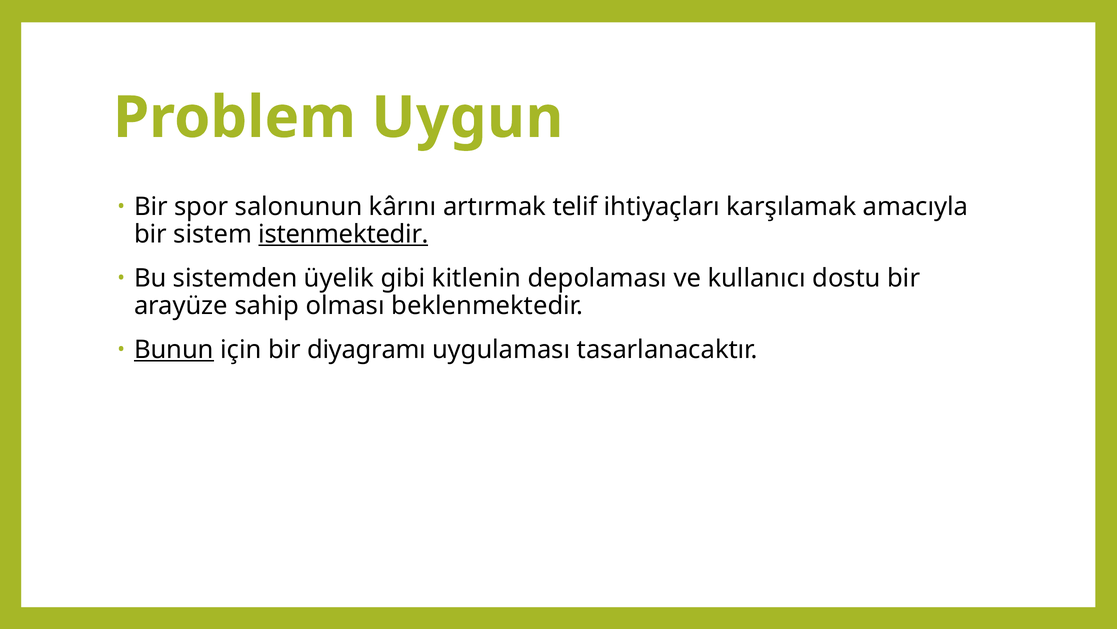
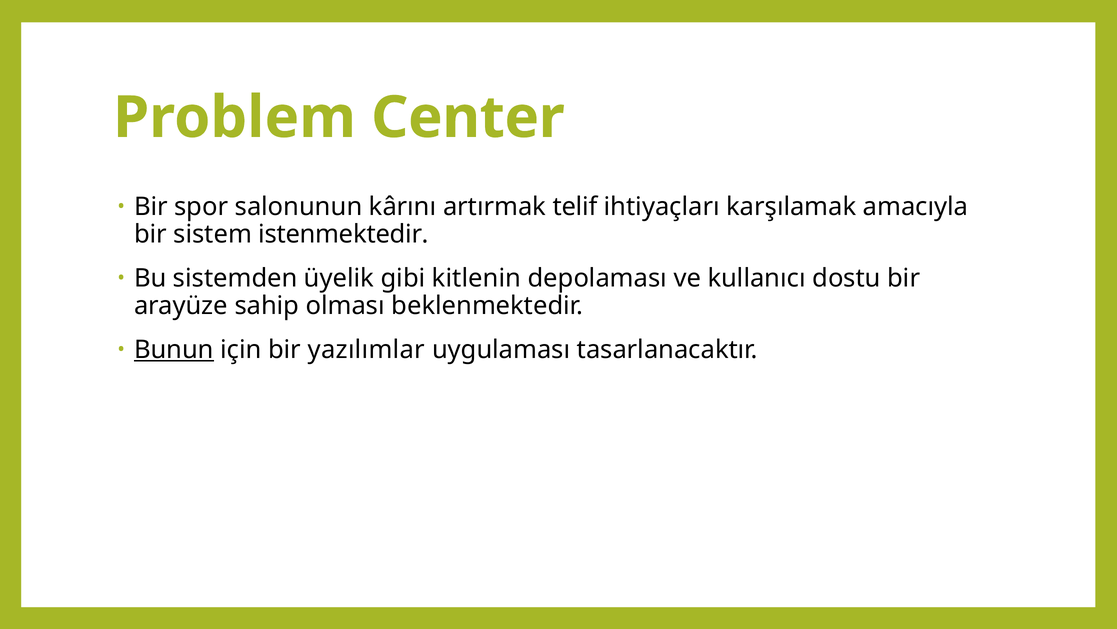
Uygun: Uygun -> Center (468, 118)
istenmektedir underline: present -> none (343, 234)
diyagramı: diyagramı -> yazılımlar (366, 349)
